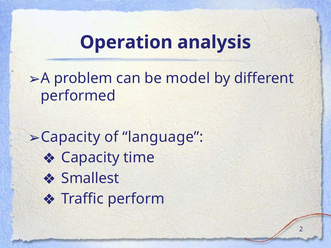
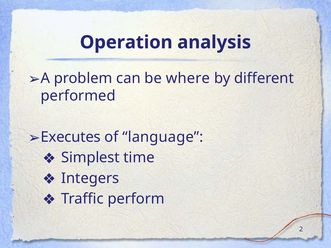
model: model -> where (188, 78)
Capacity: Capacity -> Executes (71, 137)
Capacity: Capacity -> Simplest (90, 158)
Smallest: Smallest -> Integers (90, 178)
